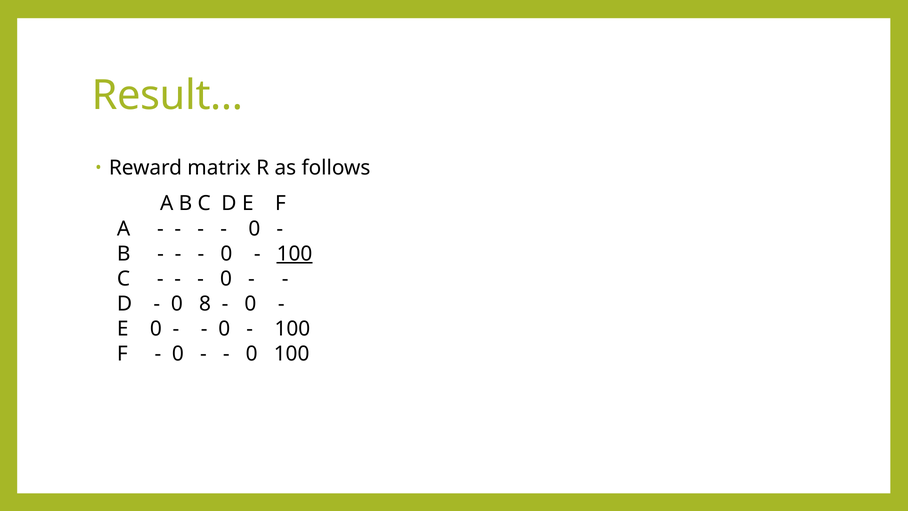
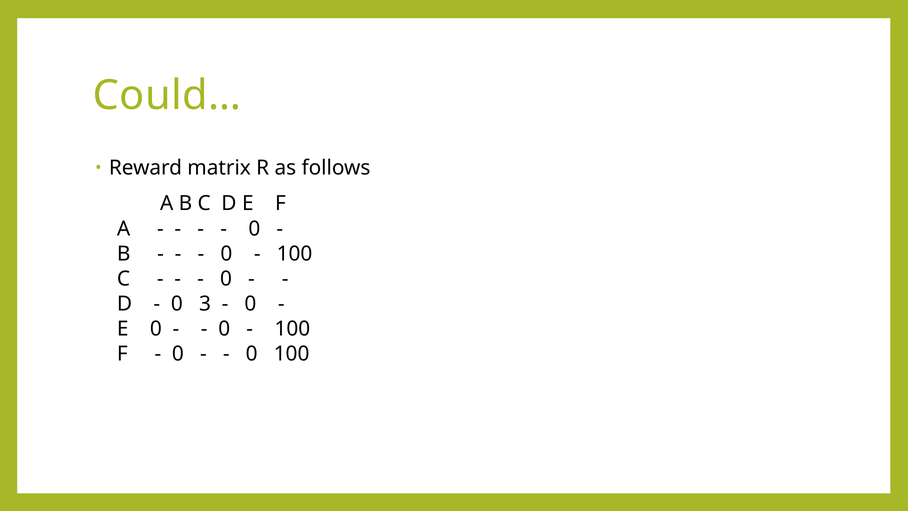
Result…: Result… -> Could… (167, 96)
100 underline: present -> none (295, 254)
8: 8 -> 3 (205, 304)
